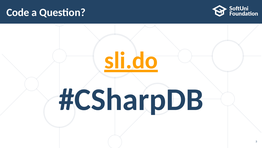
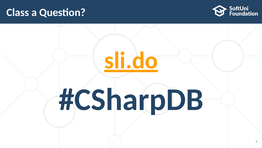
Code: Code -> Class (18, 12)
